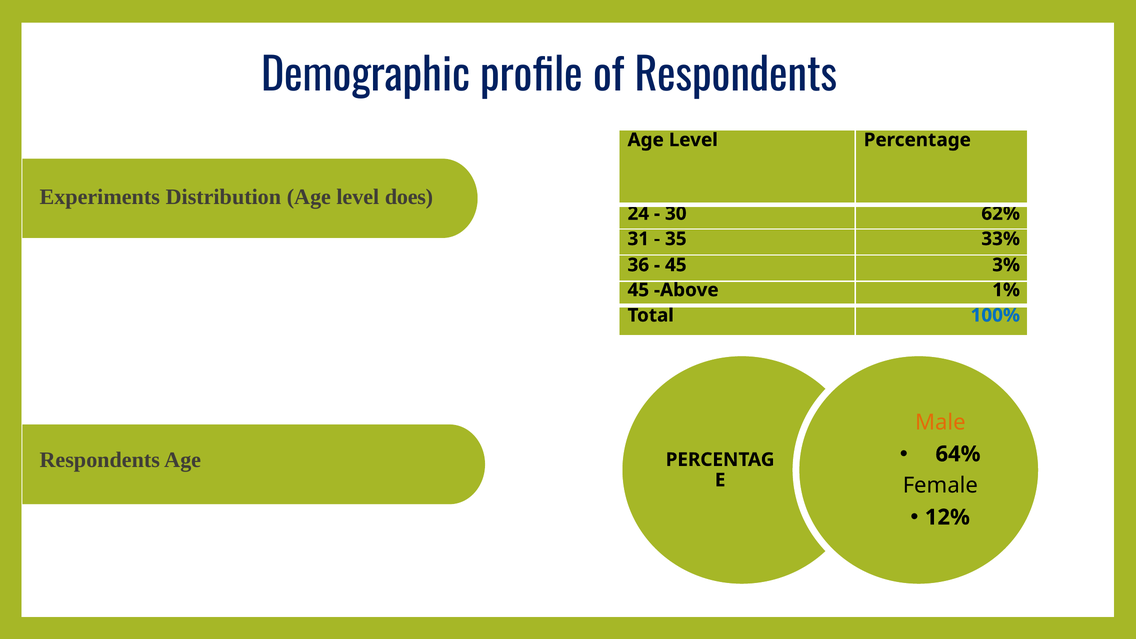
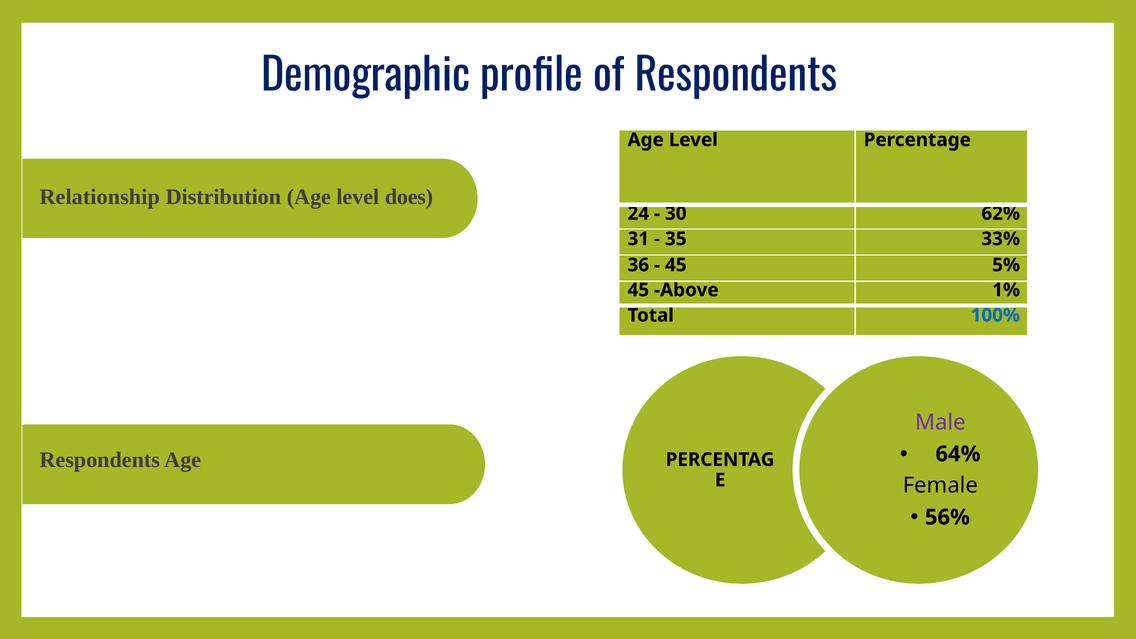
Experiments: Experiments -> Relationship (100, 197)
3%: 3% -> 5% (1006, 265)
Male colour: orange -> purple (940, 422)
12%: 12% -> 56% (947, 517)
